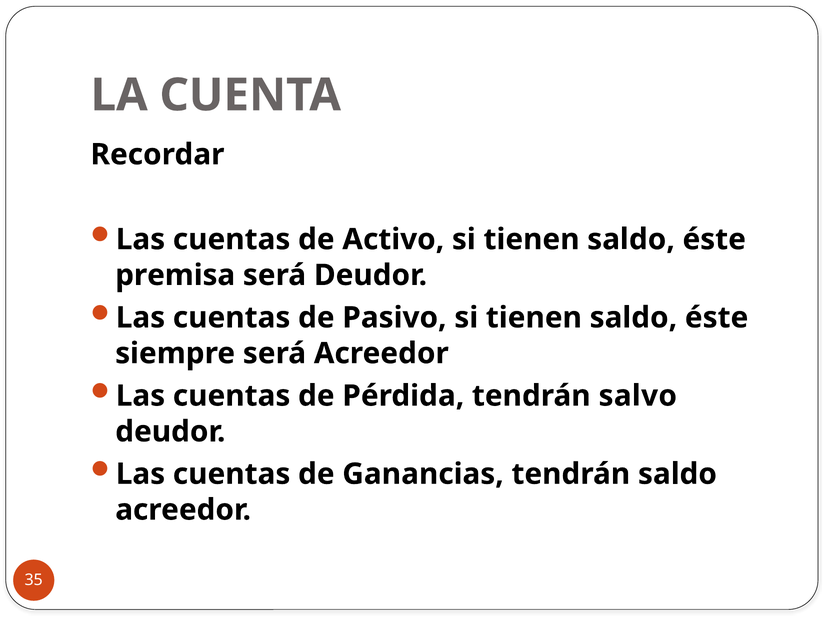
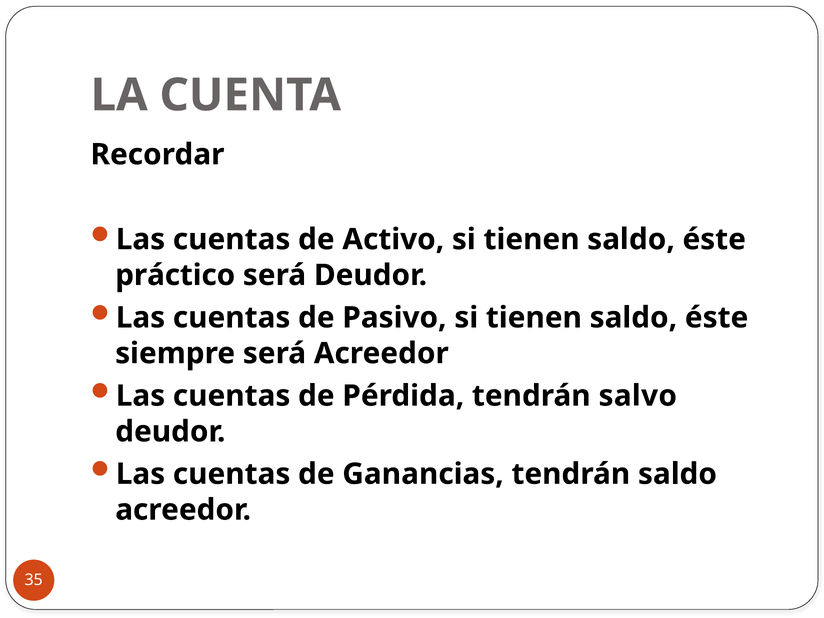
premisa: premisa -> práctico (175, 275)
